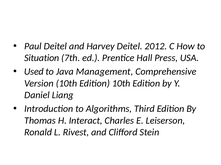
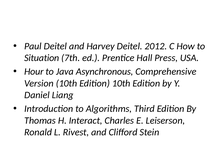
Used: Used -> Hour (34, 72)
Management: Management -> Asynchronous (105, 72)
